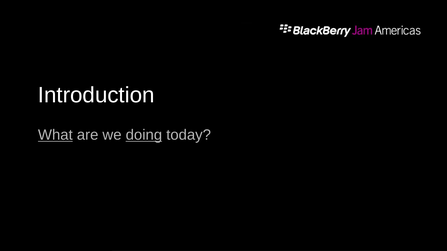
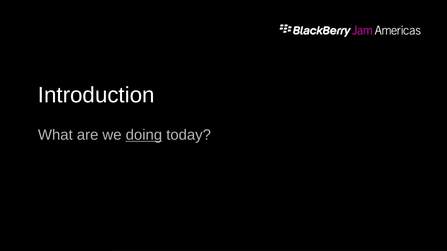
What underline: present -> none (55, 135)
